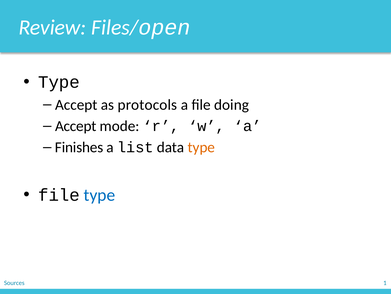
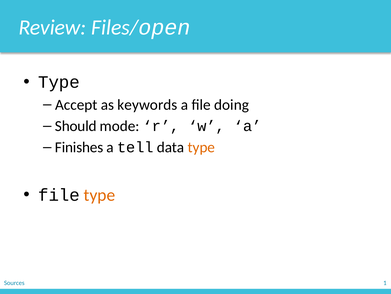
protocols: protocols -> keywords (147, 104)
Accept: Accept -> Should (76, 126)
list: list -> tell (135, 147)
type colour: blue -> orange (99, 195)
